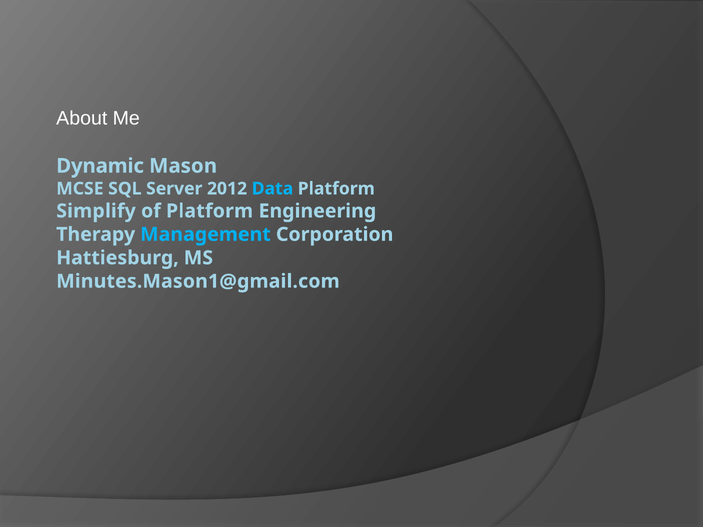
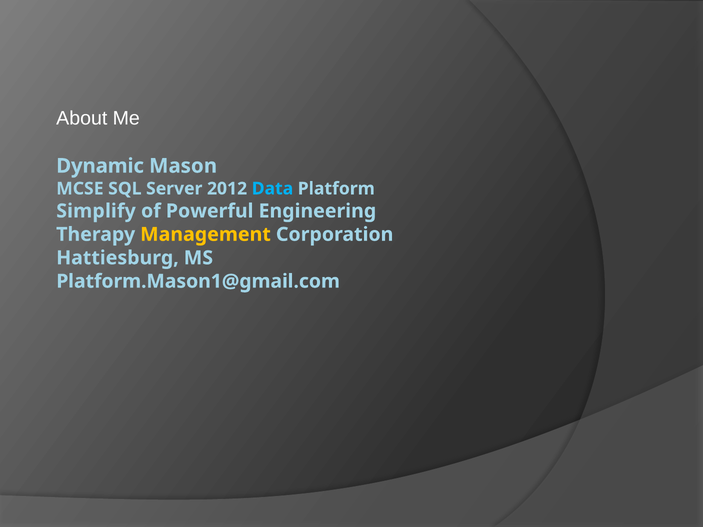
of Platform: Platform -> Powerful (210, 211)
Management colour: light blue -> yellow (205, 235)
Minutes.Mason1@gmail.com: Minutes.Mason1@gmail.com -> Platform.Mason1@gmail.com (198, 281)
